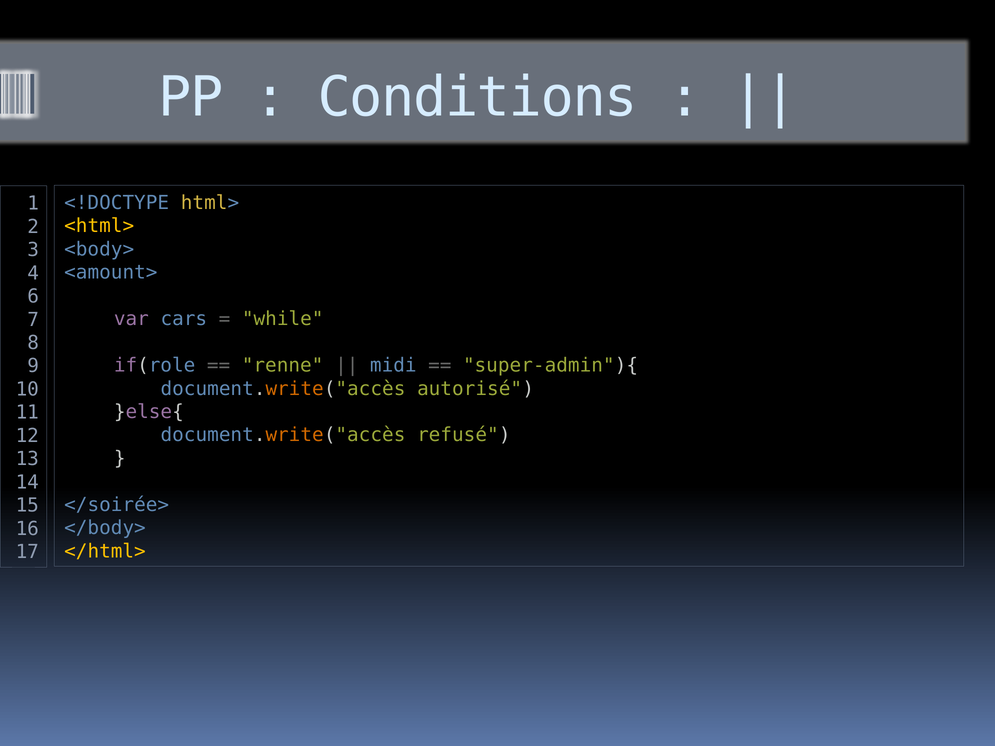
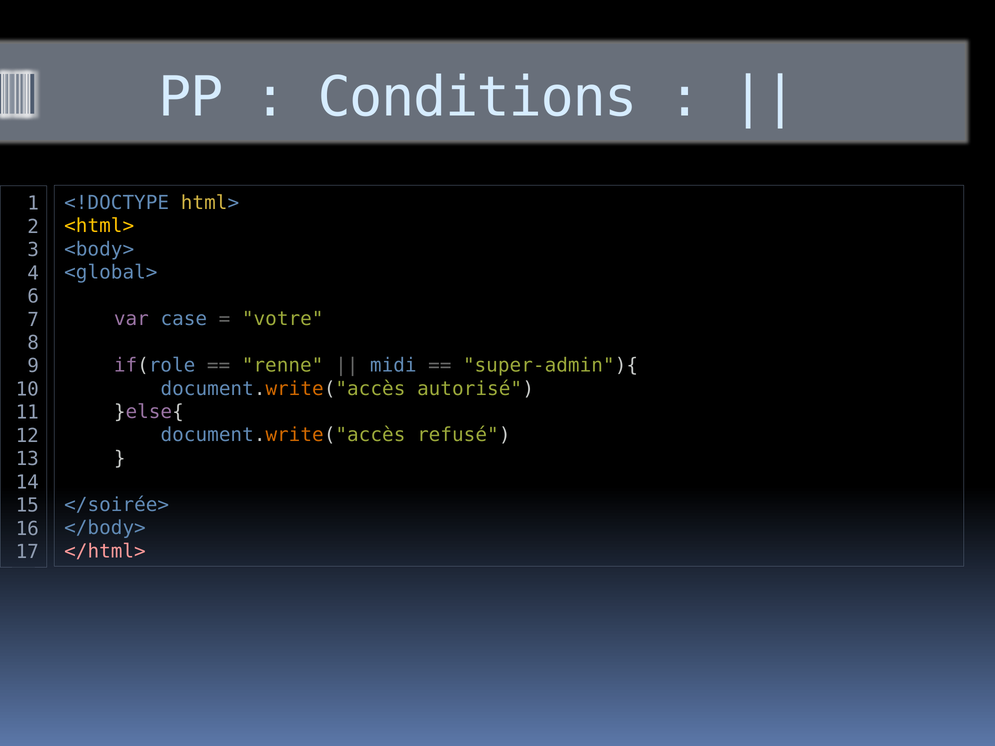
<amount>: <amount> -> <global> (111, 273)
cars: cars -> case (184, 319)
while: while -> votre (283, 319)
</html> colour: yellow -> pink (105, 551)
